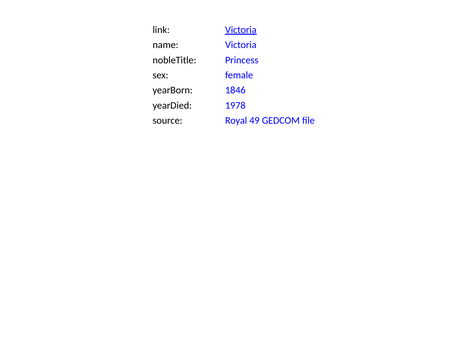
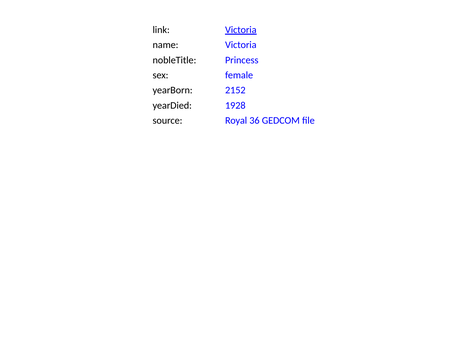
1846: 1846 -> 2152 (235, 90)
1978: 1978 -> 1928 (235, 106)
49: 49 -> 36 (255, 121)
